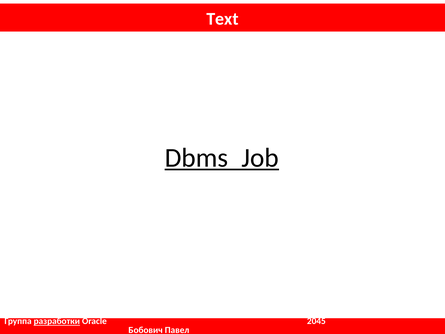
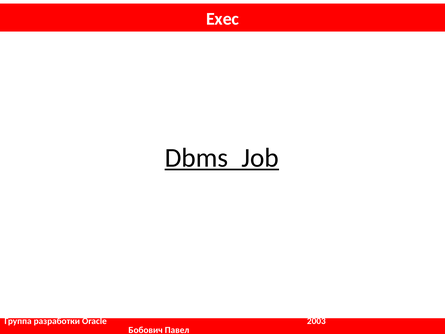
Text: Text -> Exec (223, 19)
разработки underline: present -> none (57, 321)
2045: 2045 -> 2003 (316, 321)
